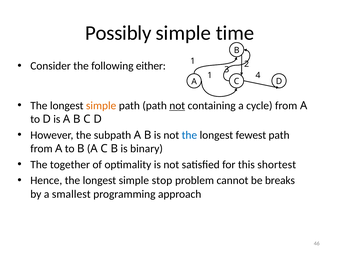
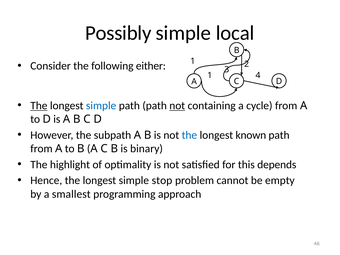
time: time -> local (235, 33)
The underline: none -> present (39, 106)
simple colour: orange -> blue (101, 106)
fewest: fewest -> known (251, 135)
together: together -> highlight (70, 165)
shortest: shortest -> depends (277, 165)
breaks: breaks -> empty (280, 180)
